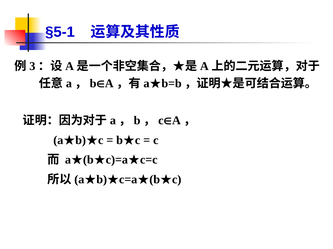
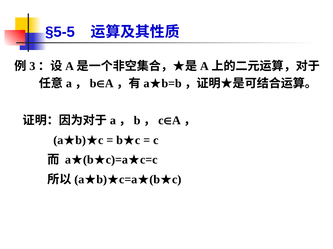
§5-1: §5-1 -> §5-5 (60, 32)
